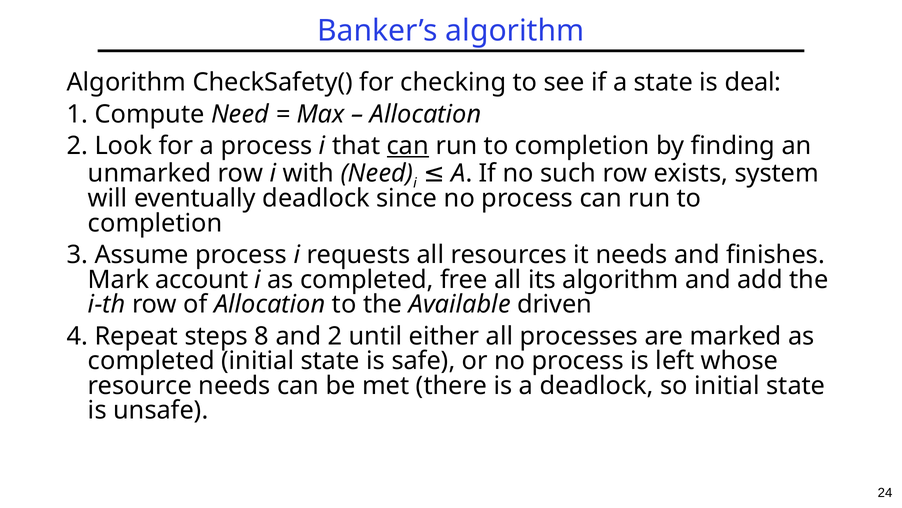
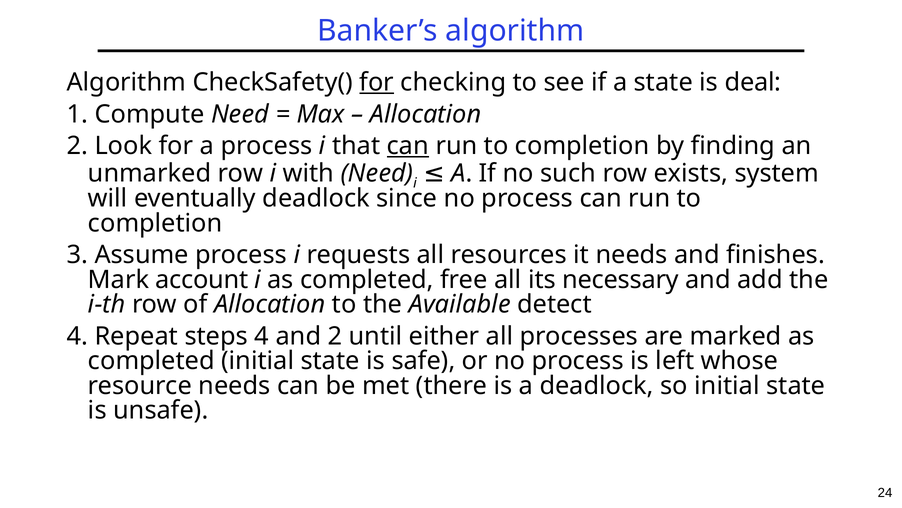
for underline: none -> present (377, 82)
its algorithm: algorithm -> necessary (621, 279)
driven: driven -> detect (554, 304)
steps 8: 8 -> 4 (262, 336)
